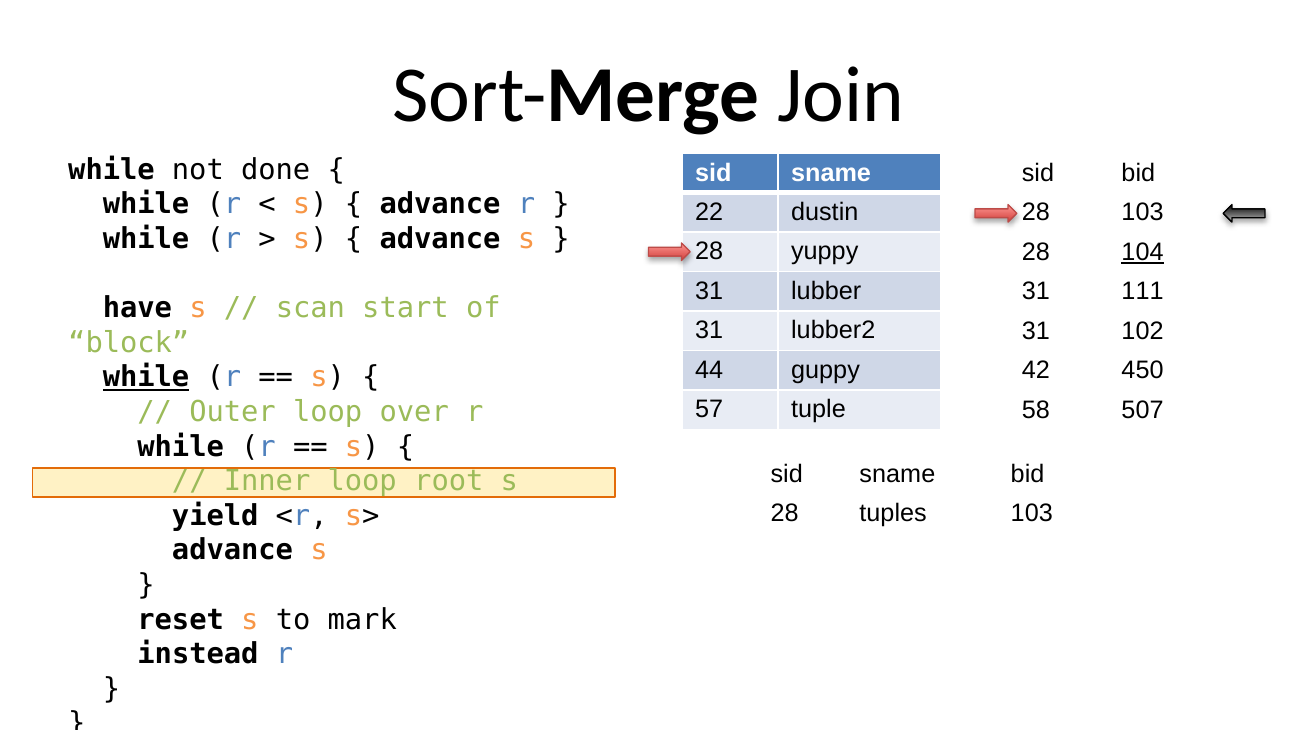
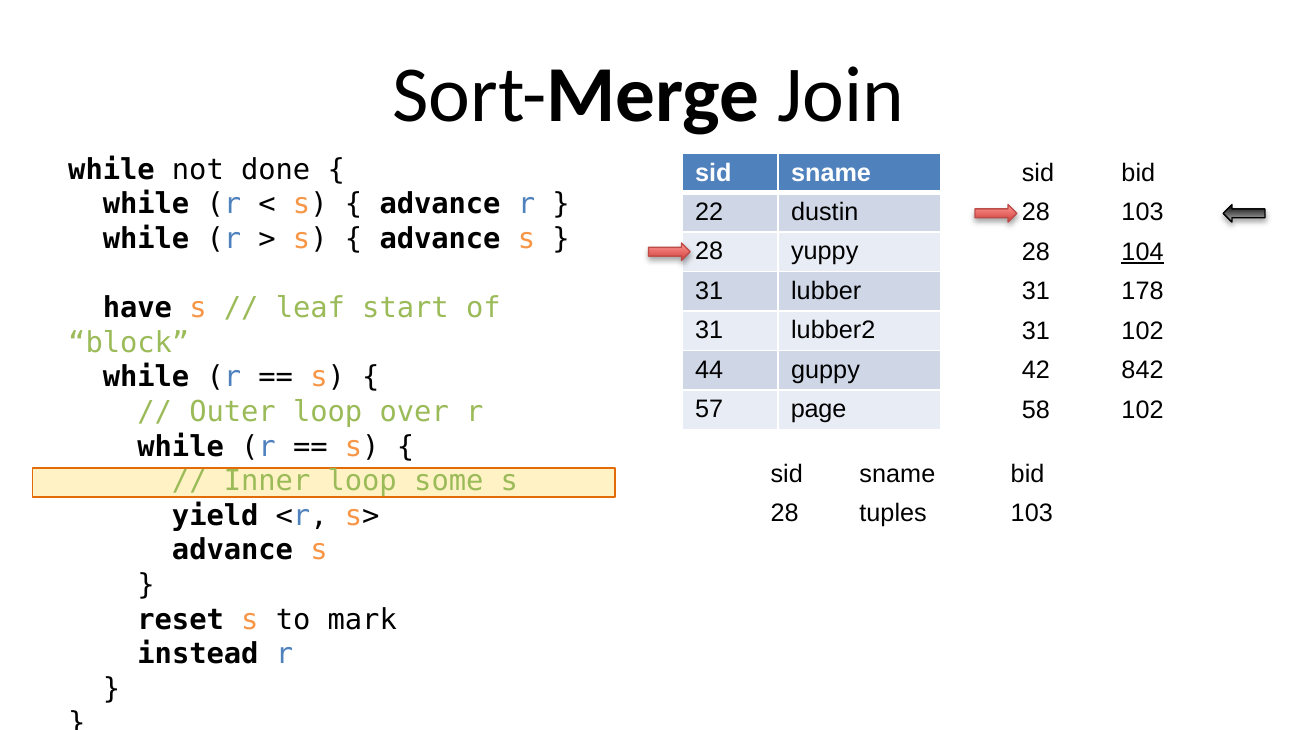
111: 111 -> 178 (1143, 291)
scan: scan -> leaf (310, 308)
450: 450 -> 842 (1143, 370)
while underline: present -> none (146, 377)
tuple: tuple -> page (819, 409)
58 507: 507 -> 102 (1143, 410)
root: root -> some (449, 481)
